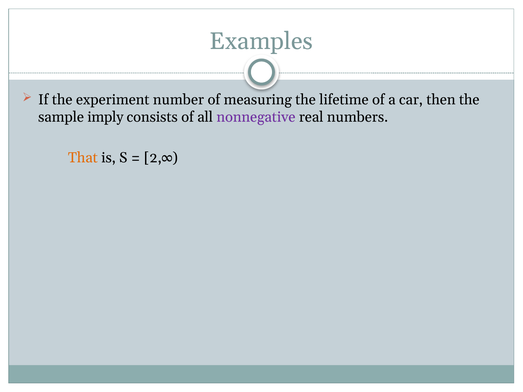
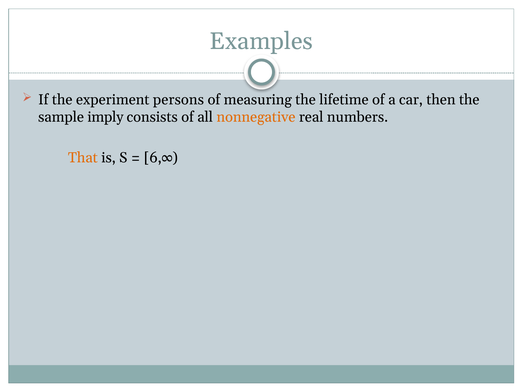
number: number -> persons (178, 100)
nonnegative colour: purple -> orange (256, 117)
2,∞: 2,∞ -> 6,∞ (161, 158)
